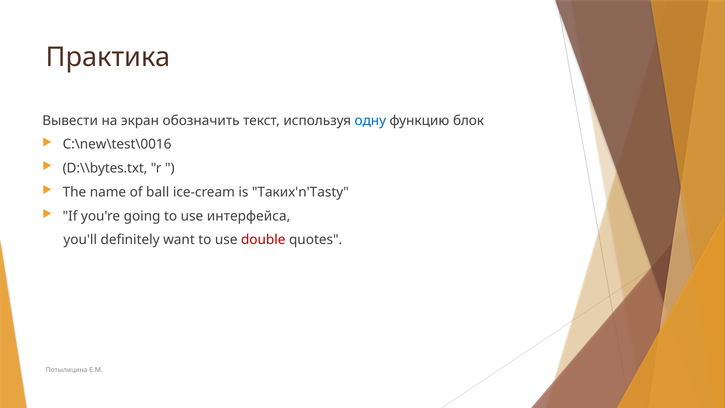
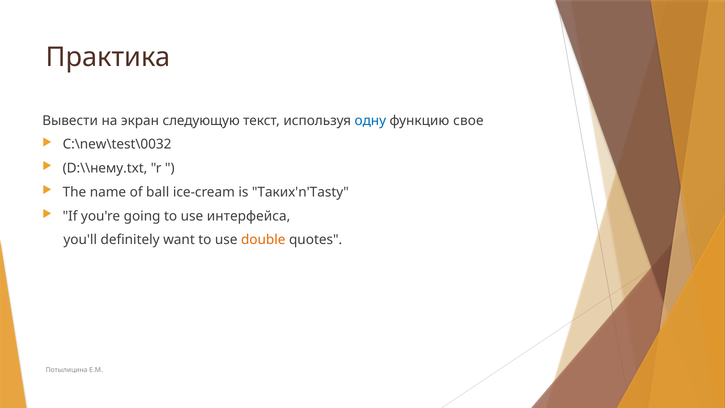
обозначить: обозначить -> следующую (201, 121)
блок: блок -> свое (468, 121)
C:\new\test\0016: C:\new\test\0016 -> C:\new\test\0032 (117, 144)
D:\\bytes.txt: D:\\bytes.txt -> D:\\нему.txt (105, 168)
double colour: red -> orange (263, 240)
